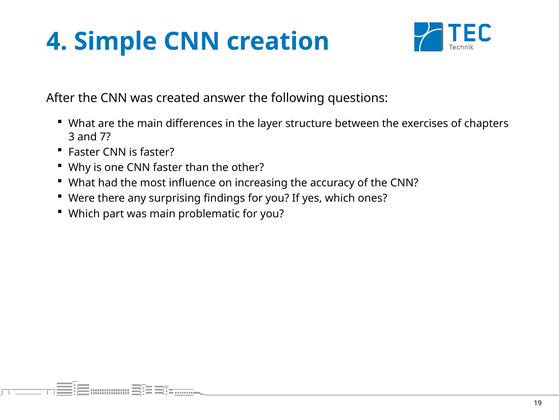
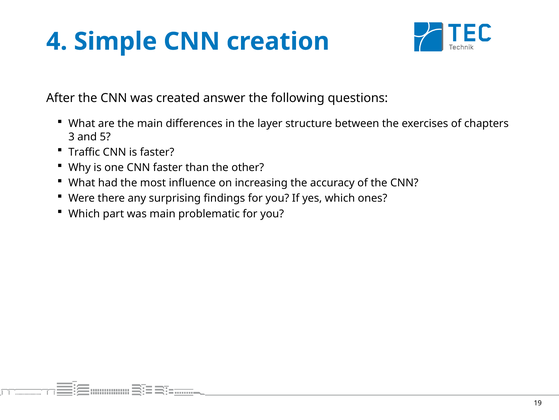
7: 7 -> 5 (105, 137)
Faster: Faster -> Traffic (84, 152)
